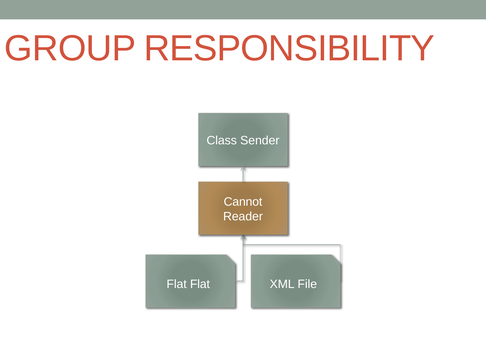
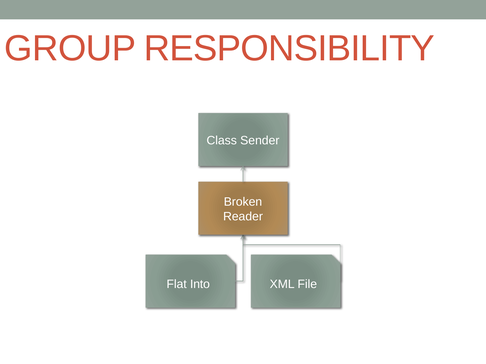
Cannot: Cannot -> Broken (243, 202)
Flat Flat: Flat -> Into (200, 284)
